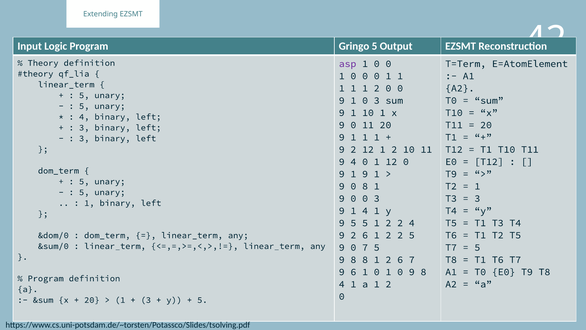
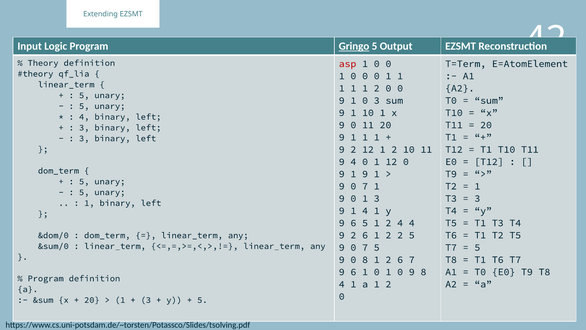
Gringo underline: none -> present (354, 46)
asp colour: purple -> red (348, 64)
8: 8 -> 7 (365, 186)
9 0 0: 0 -> 1 (365, 198)
5: 5 -> 6 (353, 223)
5 1 2 2: 2 -> 4 (400, 223)
8: 8 -> 0 (353, 259)
